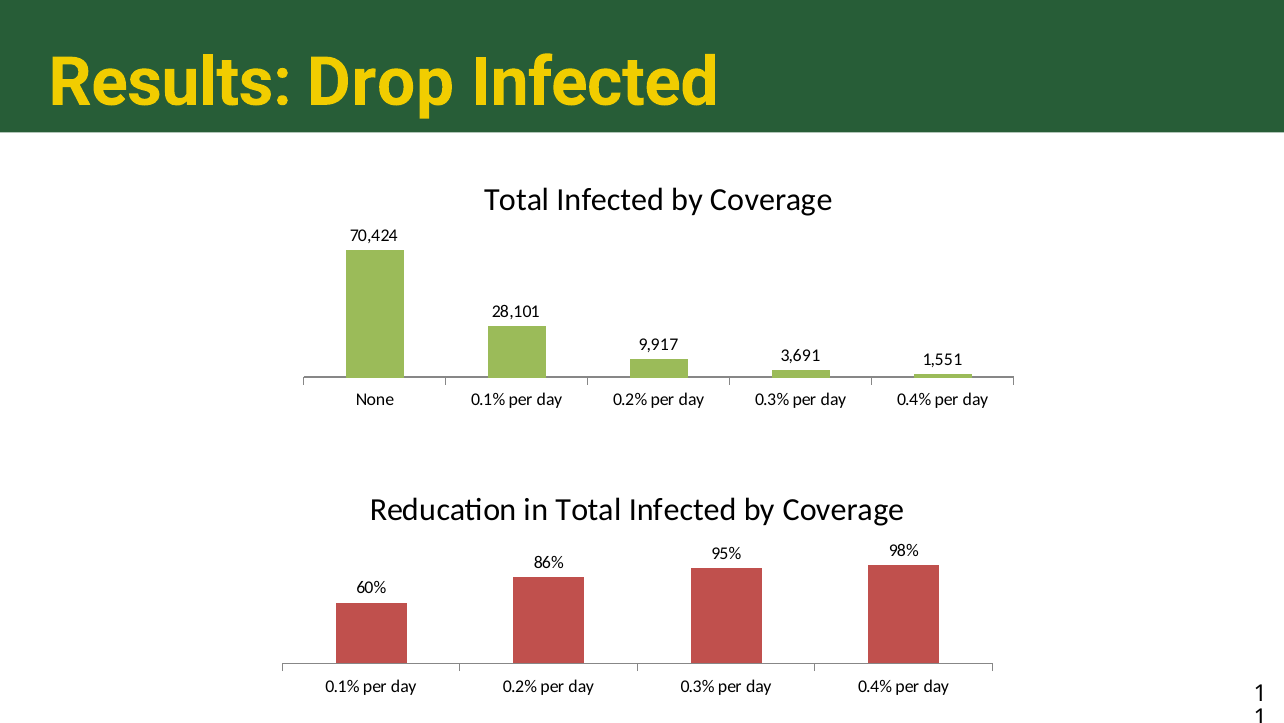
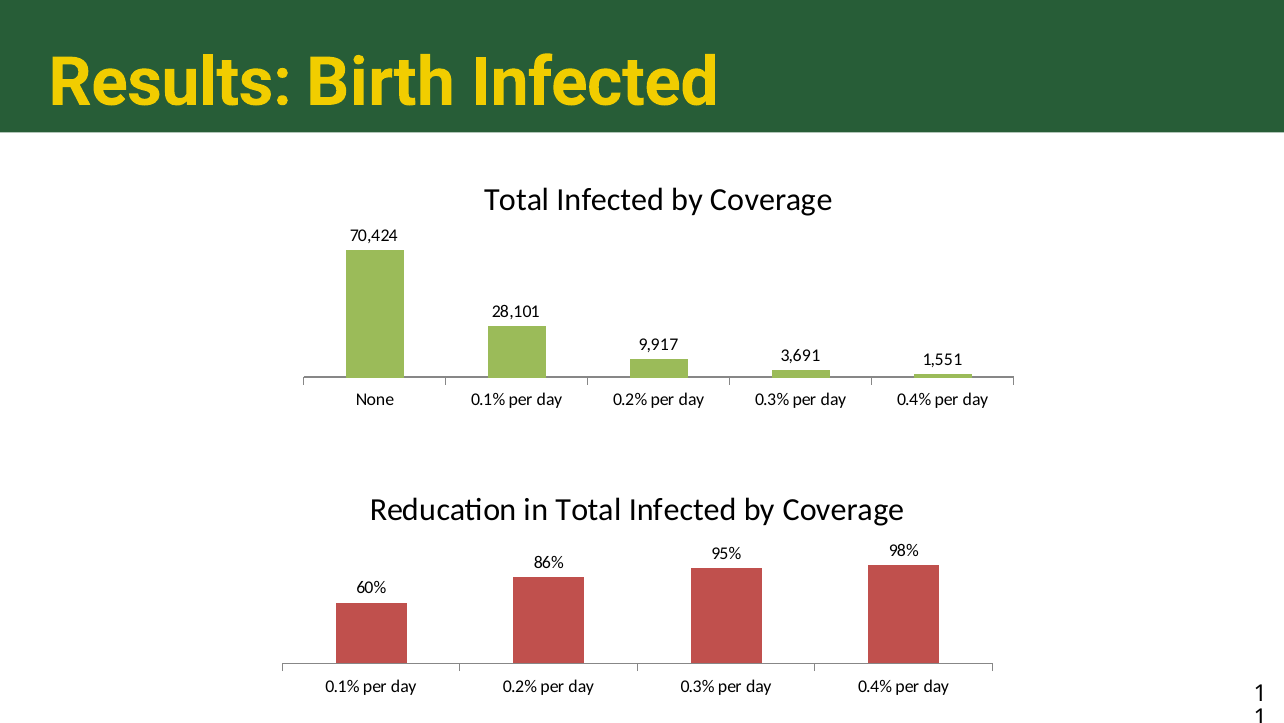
Drop: Drop -> Birth (381, 82)
